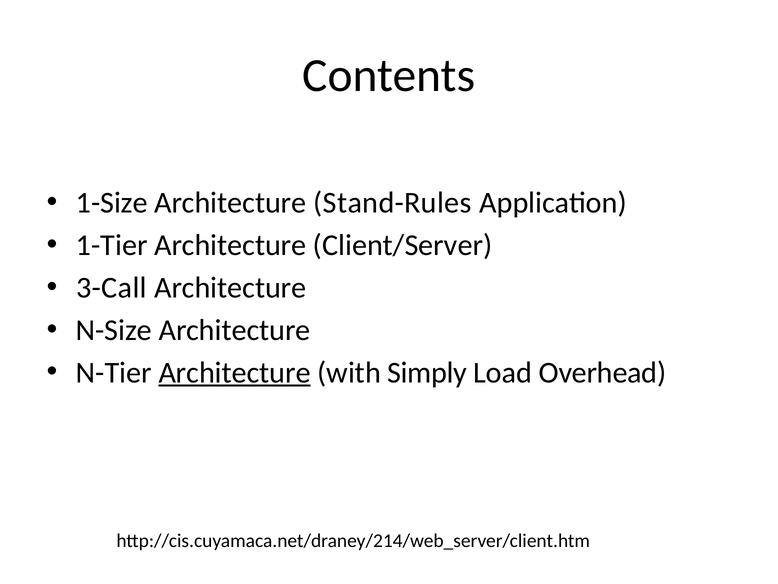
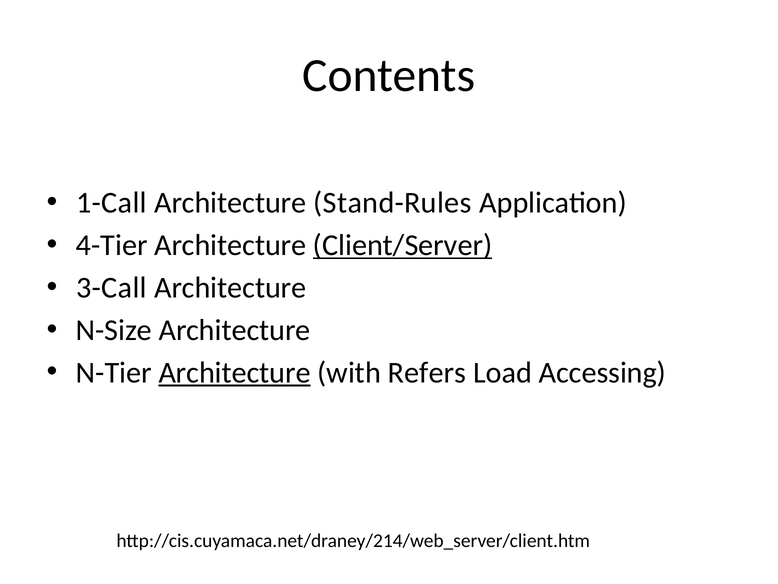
1-Size: 1-Size -> 1-Call (112, 203)
1-Tier: 1-Tier -> 4-Tier (112, 245)
Client/Server underline: none -> present (403, 245)
Simply: Simply -> Refers (427, 372)
Overhead: Overhead -> Accessing (602, 372)
